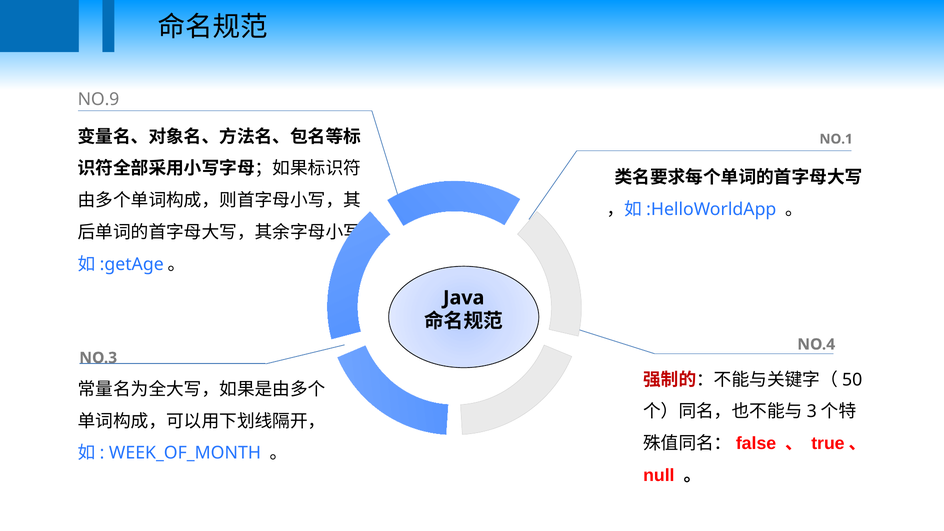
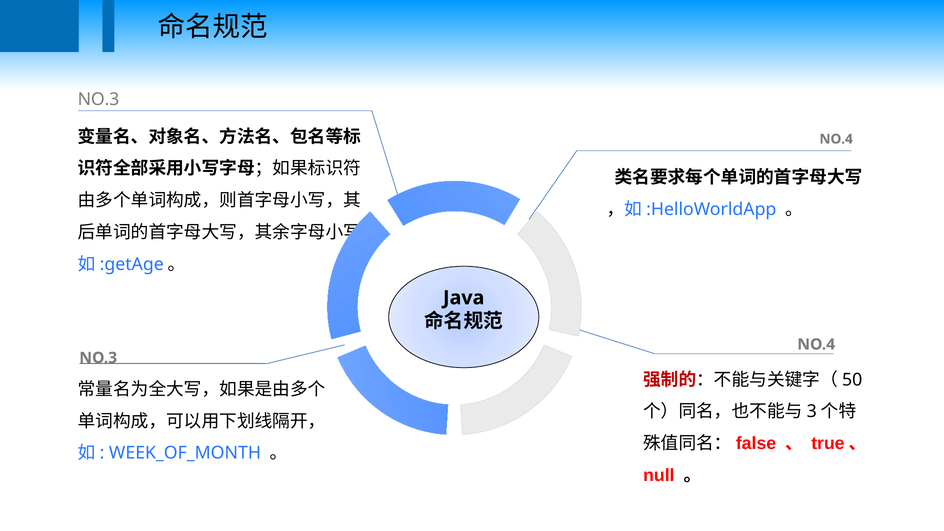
NO.9: NO.9 -> NO.3 (99, 99)
NO.1: NO.1 -> NO.4 (836, 139)
